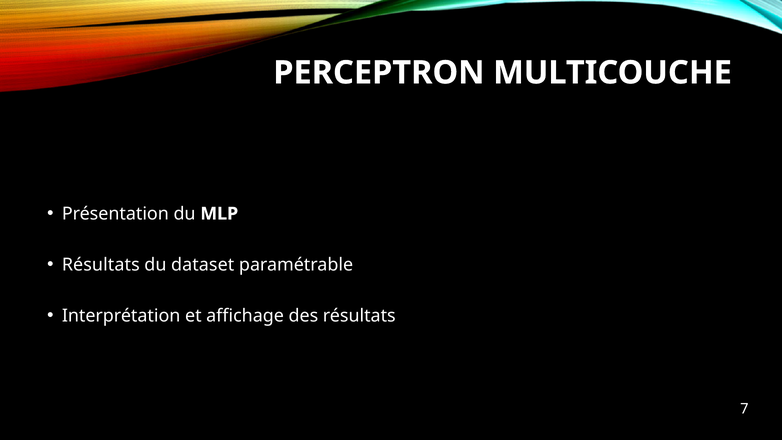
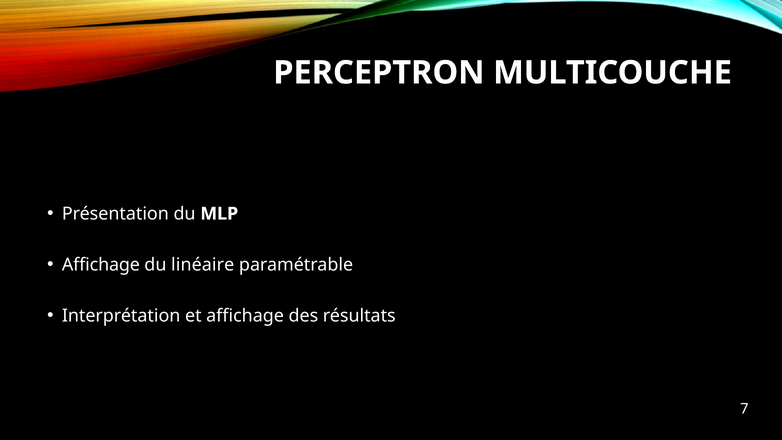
Résultats: Résultats -> Affichage (101, 265)
dataset: dataset -> linéaire (203, 265)
